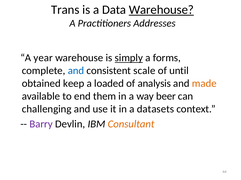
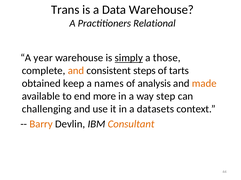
Warehouse underline: present -> none (161, 10)
Addresses: Addresses -> Relational (154, 23)
forms: forms -> those (167, 58)
and colour: blue -> orange (76, 71)
scale: scale -> steps (145, 71)
until: until -> tarts (179, 71)
loaded: loaded -> names (109, 84)
them: them -> more (105, 97)
beer: beer -> step (166, 97)
Barry colour: purple -> orange (41, 125)
